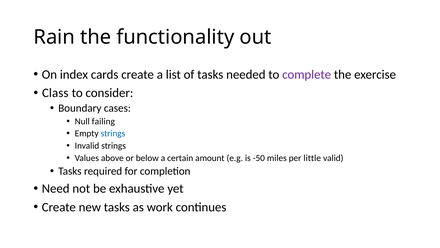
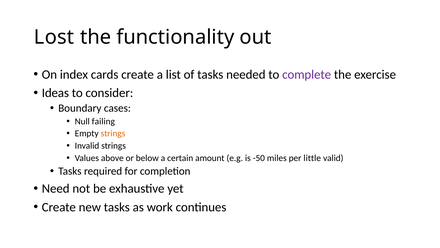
Rain: Rain -> Lost (54, 37)
Class: Class -> Ideas (55, 93)
strings colour: blue -> orange (113, 133)
